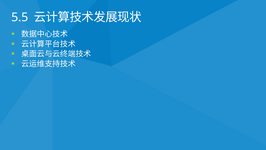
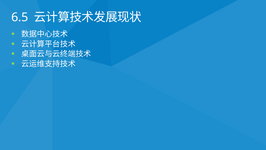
5.5: 5.5 -> 6.5 (20, 17)
